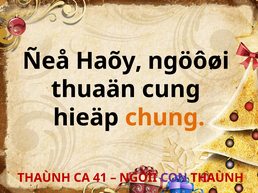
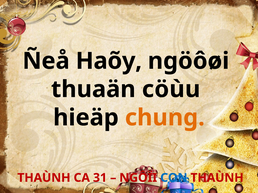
cung: cung -> cöùu (171, 90)
41: 41 -> 31 (100, 178)
CON colour: purple -> blue (174, 178)
